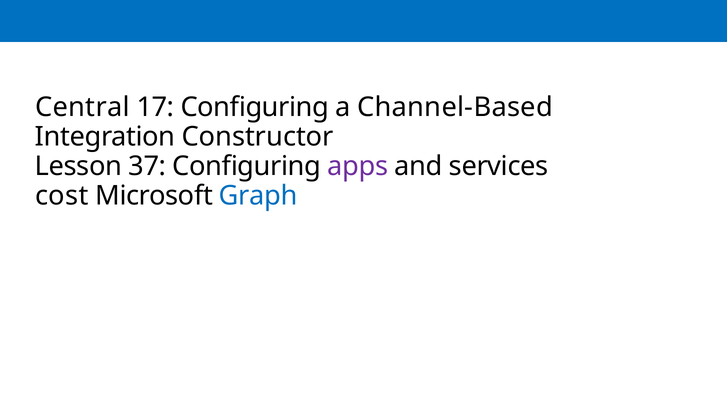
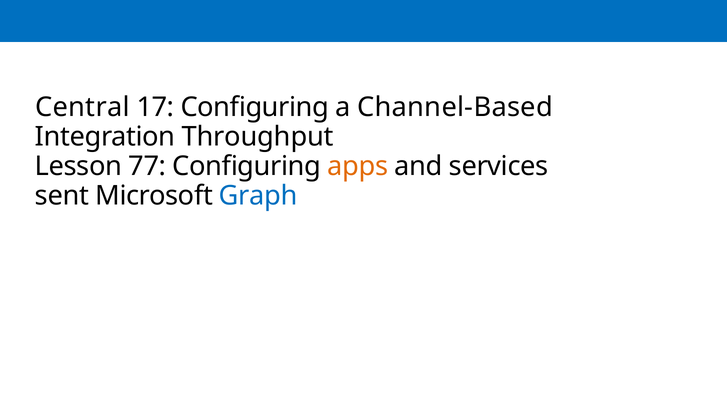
Constructor: Constructor -> Throughput (258, 137)
37: 37 -> 77 (147, 166)
apps colour: purple -> orange (358, 166)
cost: cost -> sent (62, 196)
